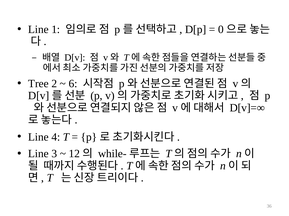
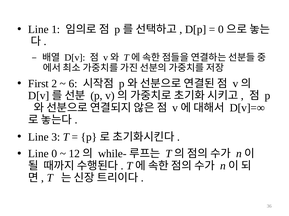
Tree: Tree -> First (38, 84)
4: 4 -> 3 (56, 137)
Line 3: 3 -> 0 (54, 154)
